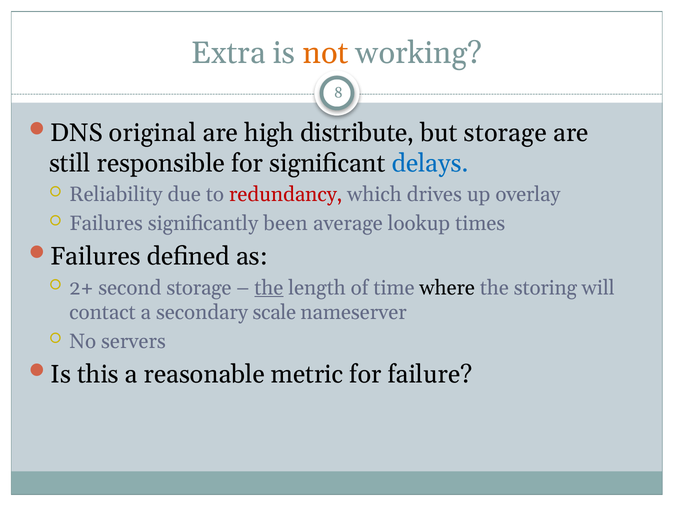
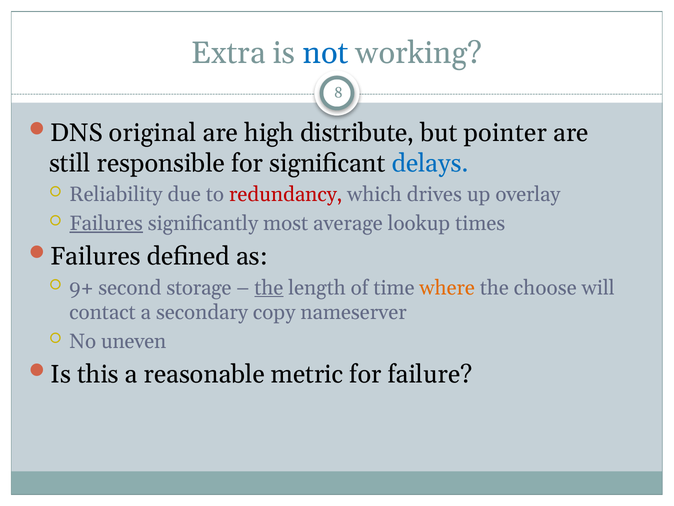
not colour: orange -> blue (326, 53)
but storage: storage -> pointer (505, 133)
Failures underline: none -> present (106, 223)
been: been -> most (286, 223)
2+: 2+ -> 9+ (81, 287)
where colour: black -> orange (447, 287)
storing: storing -> choose (545, 287)
scale: scale -> copy (274, 312)
servers: servers -> uneven (134, 341)
